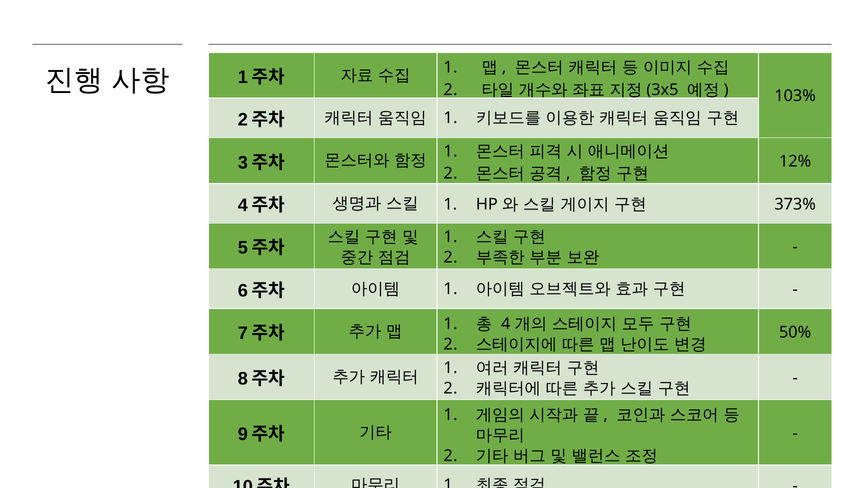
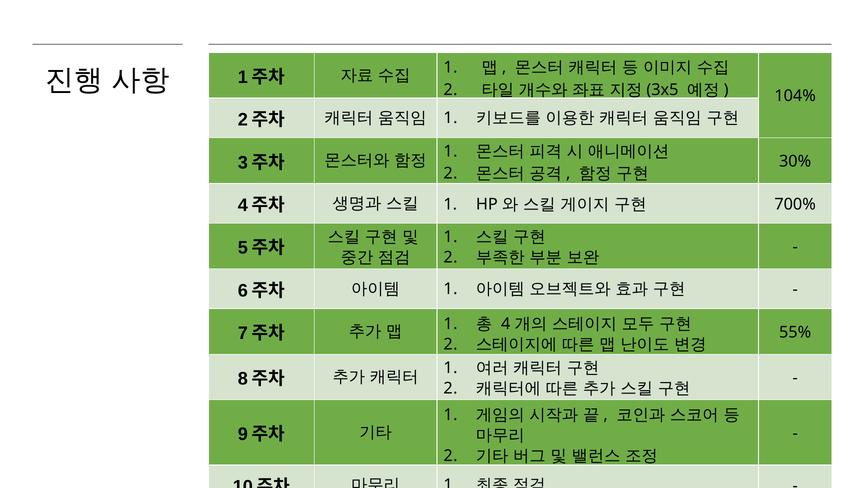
103%: 103% -> 104% (795, 96)
12%: 12% -> 30% (795, 161)
373%: 373% -> 700% (795, 204)
50%: 50% -> 55% (795, 332)
